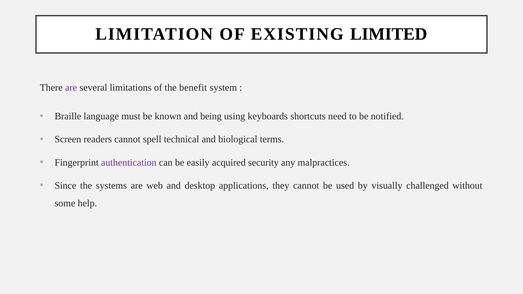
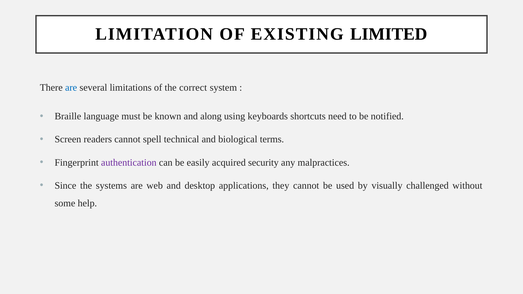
are colour: purple -> blue (71, 88)
benefit: benefit -> correct (193, 88)
being: being -> along (211, 116)
